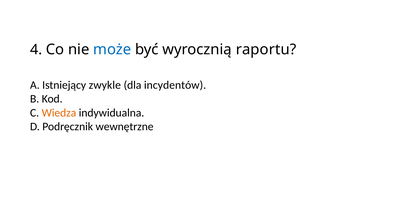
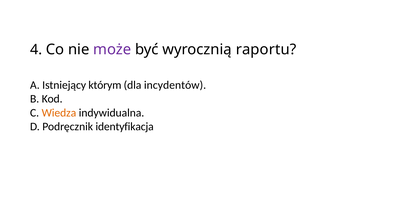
może colour: blue -> purple (112, 50)
zwykle: zwykle -> którym (105, 85)
wewnętrzne: wewnętrzne -> identyfikacja (125, 127)
